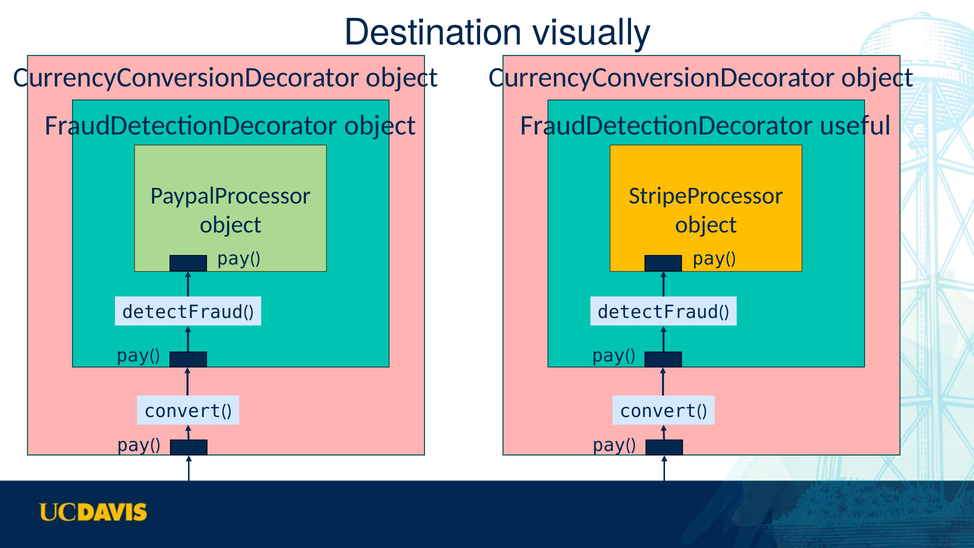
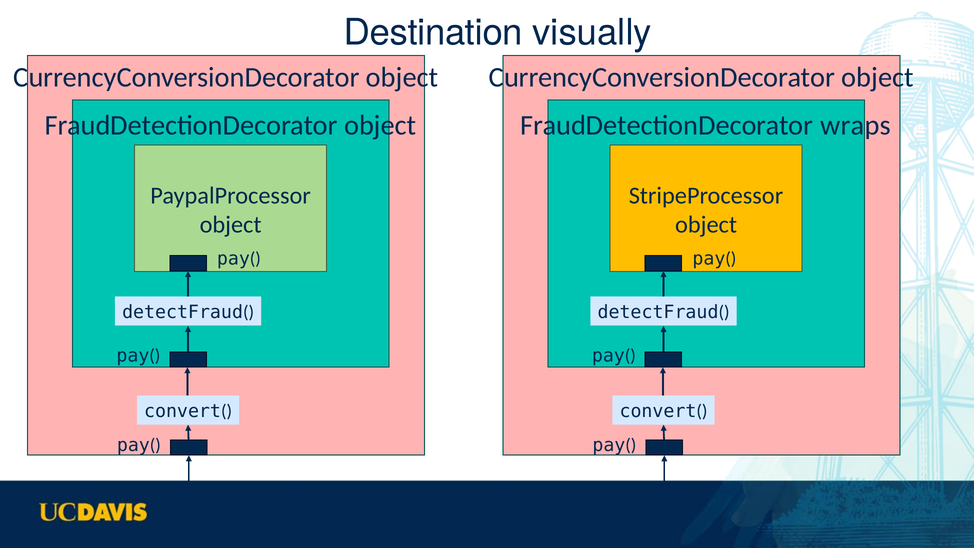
useful: useful -> wraps (856, 125)
